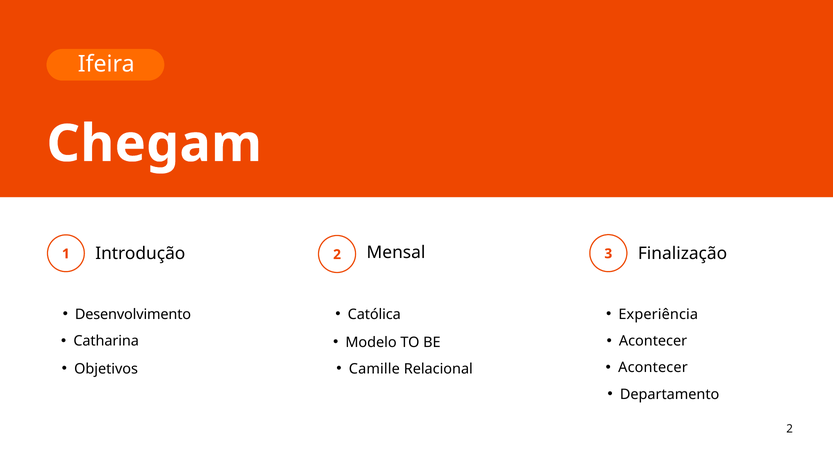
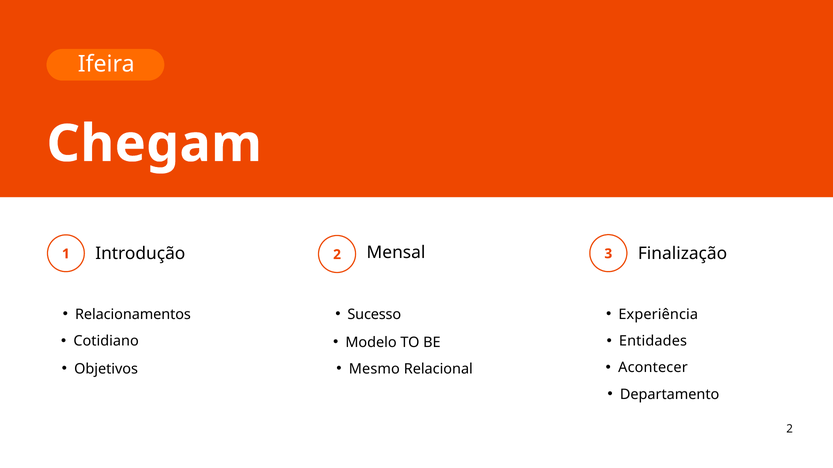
Desenvolvimento: Desenvolvimento -> Relacionamentos (133, 315)
Católica: Católica -> Sucesso (374, 315)
Catharina: Catharina -> Cotidiano (106, 341)
Acontecer: Acontecer -> Entidades (653, 341)
Camille: Camille -> Mesmo (374, 369)
